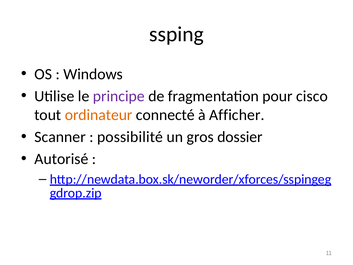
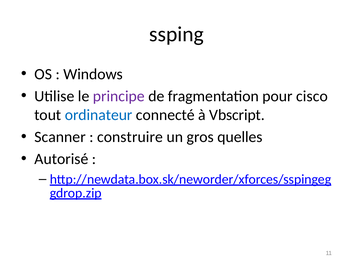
ordinateur colour: orange -> blue (99, 115)
Afficher: Afficher -> Vbscript (237, 115)
possibilité: possibilité -> construire (130, 137)
dossier: dossier -> quelles (240, 137)
